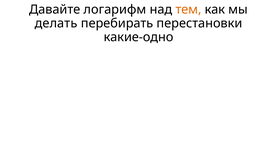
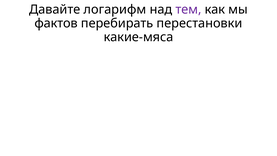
тем colour: orange -> purple (188, 10)
делать: делать -> фактов (56, 23)
какие-одно: какие-одно -> какие-мяса (138, 37)
